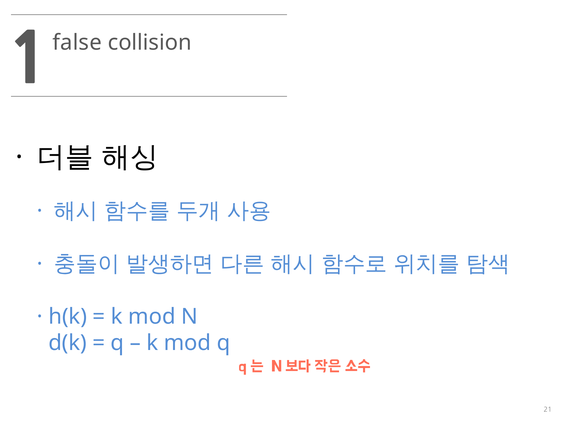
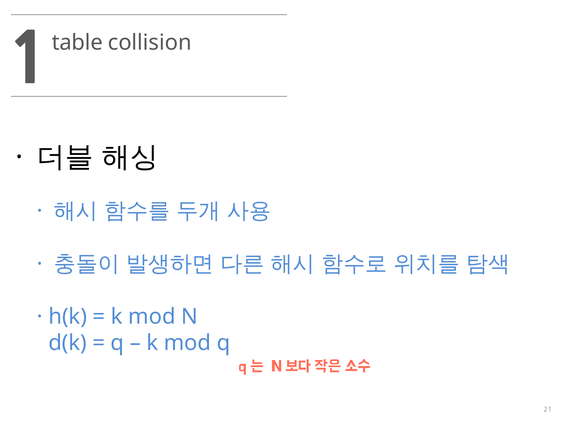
false: false -> table (77, 42)
